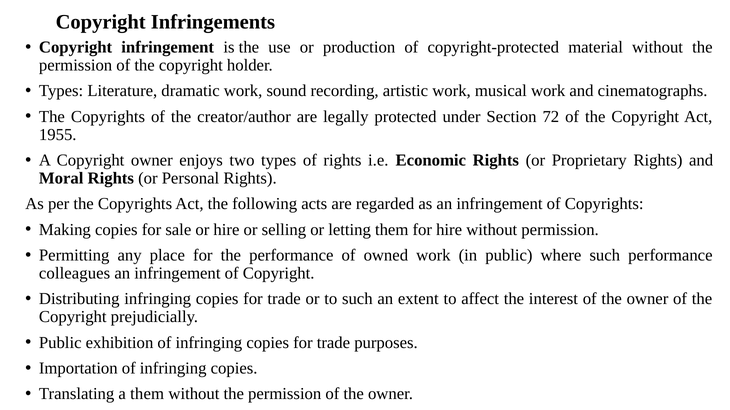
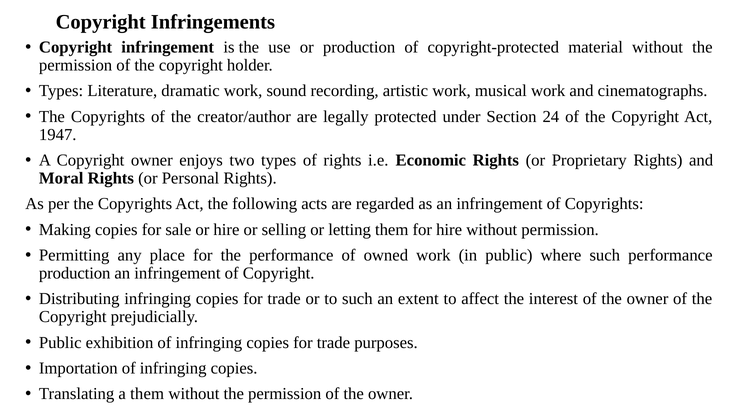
72: 72 -> 24 (551, 117)
1955: 1955 -> 1947 (58, 135)
colleagues: colleagues -> production (75, 274)
